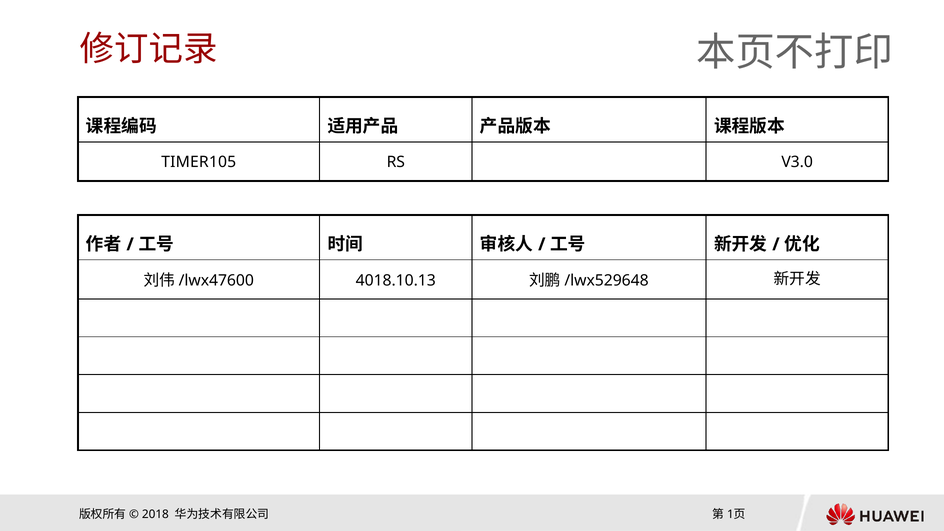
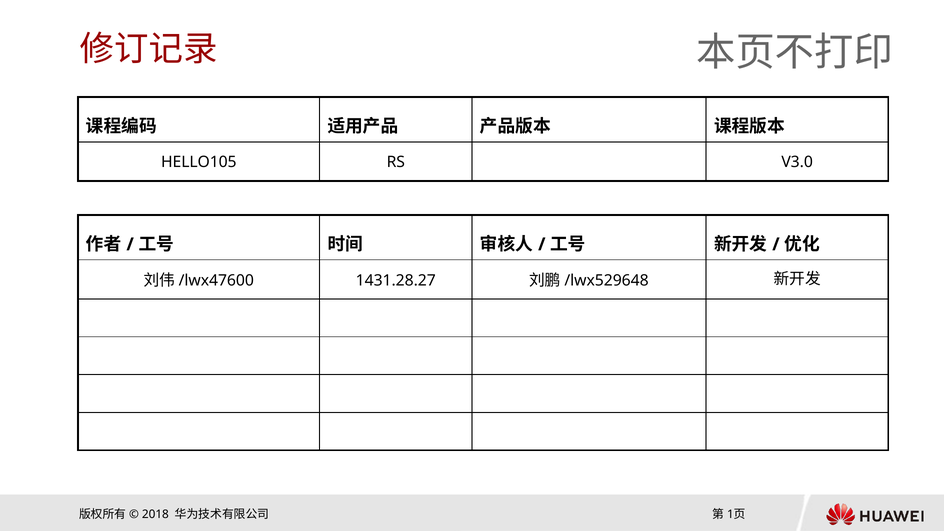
TIMER105: TIMER105 -> HELLO105 (199, 162)
4018.10.13: 4018.10.13 -> 1431.28.27 (396, 280)
